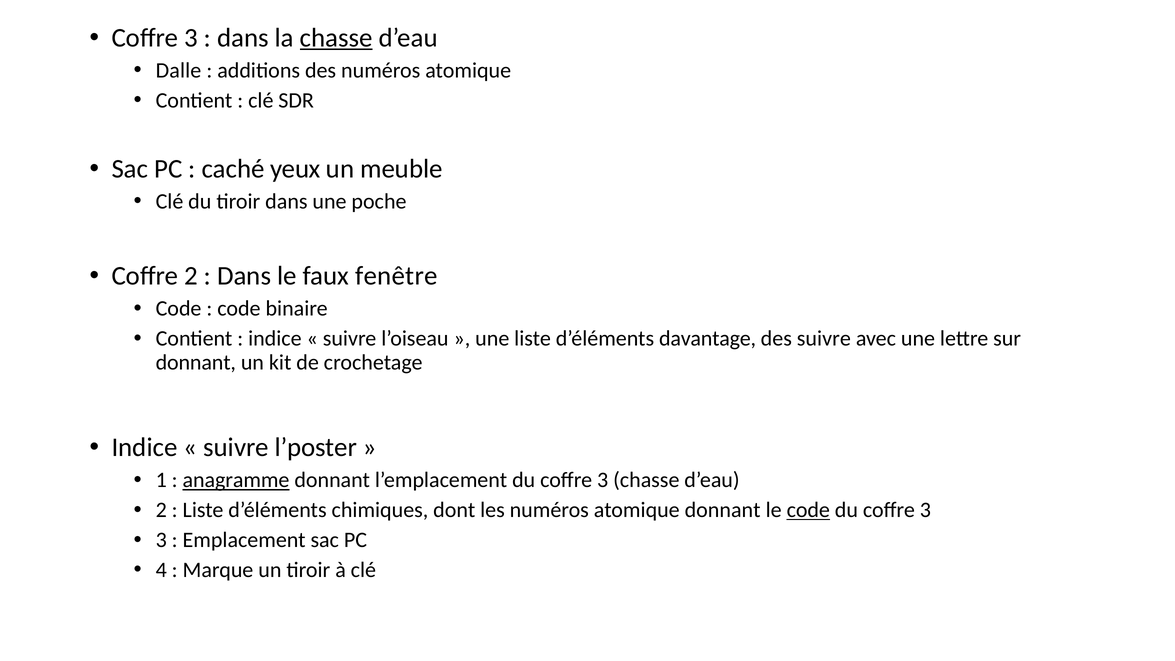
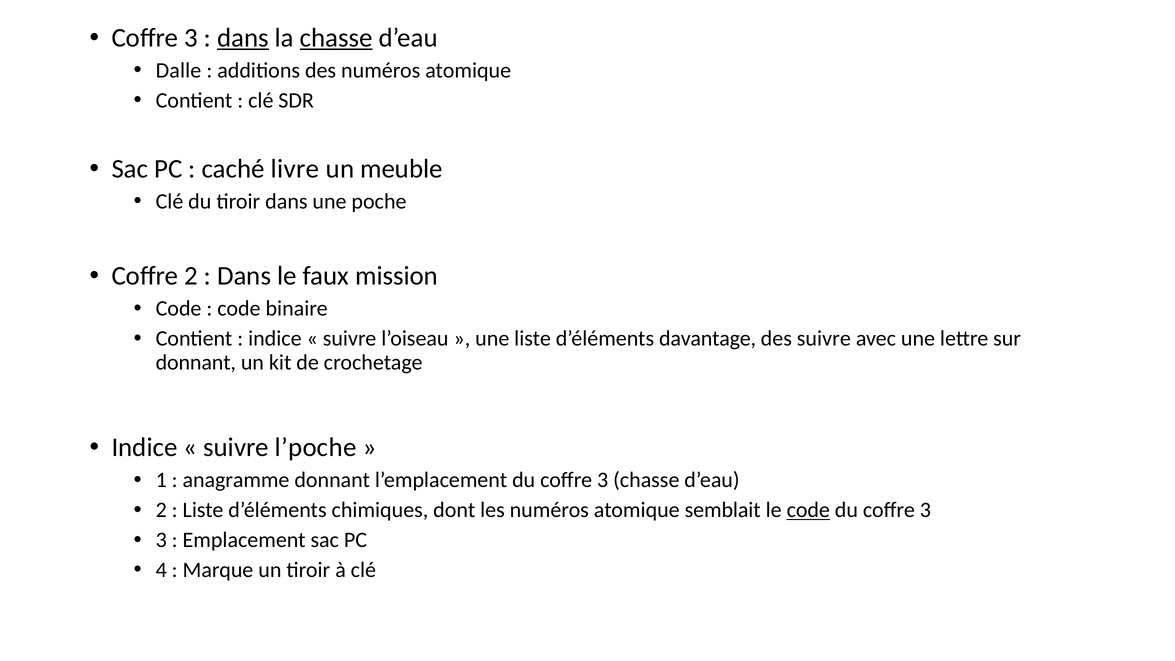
dans underline: none -> present (243, 38)
yeux: yeux -> livre (295, 169)
fenêtre: fenêtre -> mission (397, 276)
l’poster: l’poster -> l’poche (316, 448)
anagramme underline: present -> none (236, 480)
atomique donnant: donnant -> semblait (723, 510)
